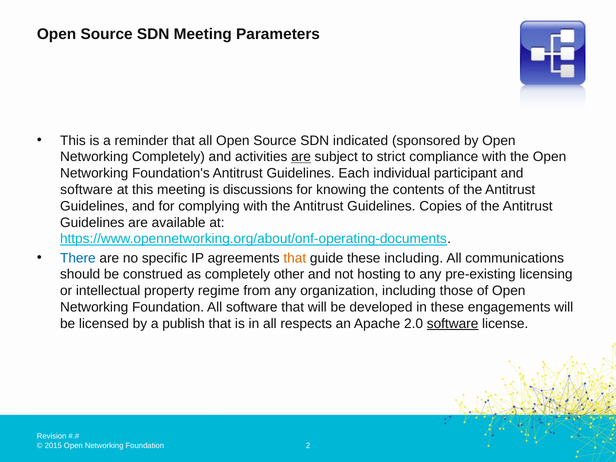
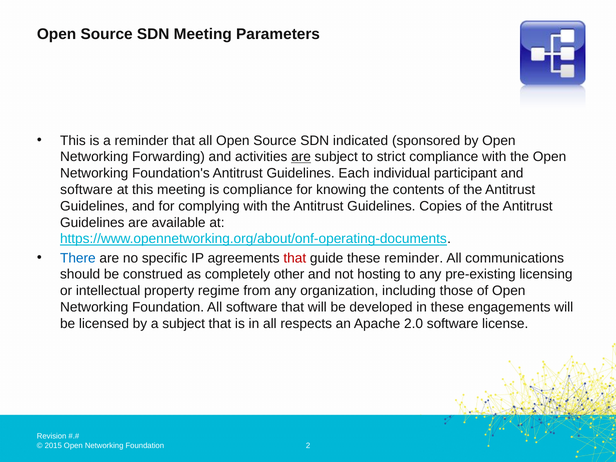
Networking Completely: Completely -> Forwarding (168, 157)
is discussions: discussions -> compliance (258, 190)
that colour: orange -> red (295, 258)
these including: including -> reminder (414, 258)
a publish: publish -> subject (184, 324)
software underline: present -> none (453, 324)
